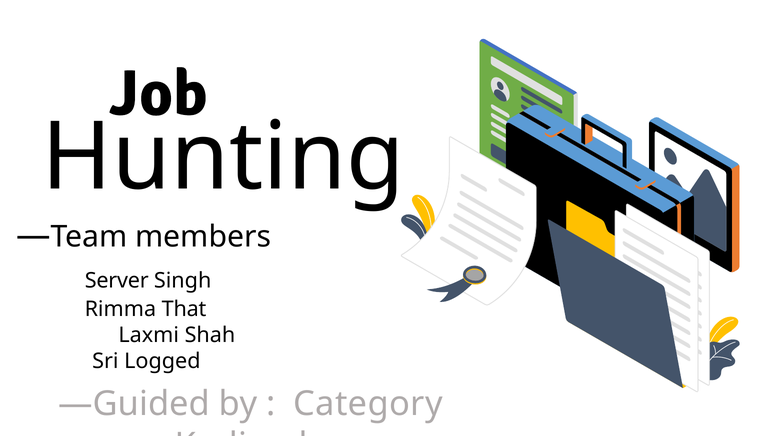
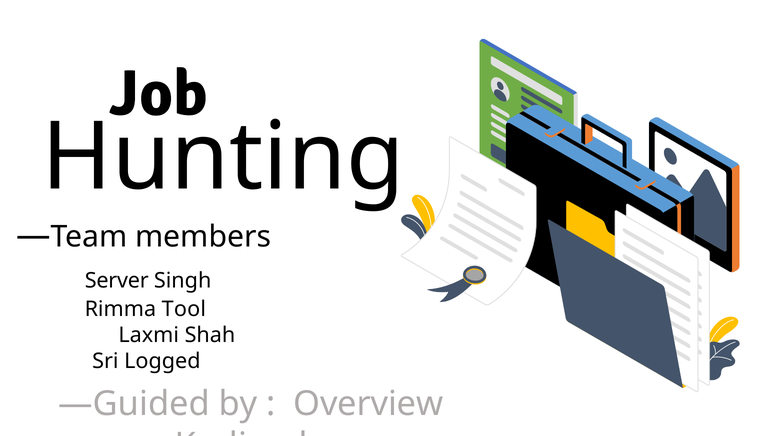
That: That -> Tool (184, 310)
Category: Category -> Overview (368, 404)
